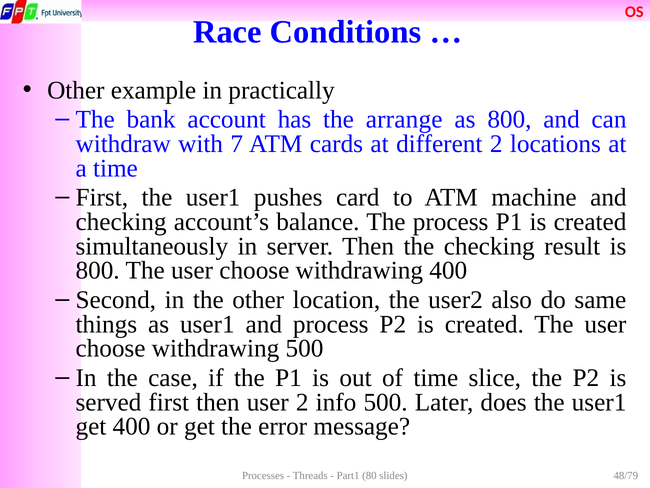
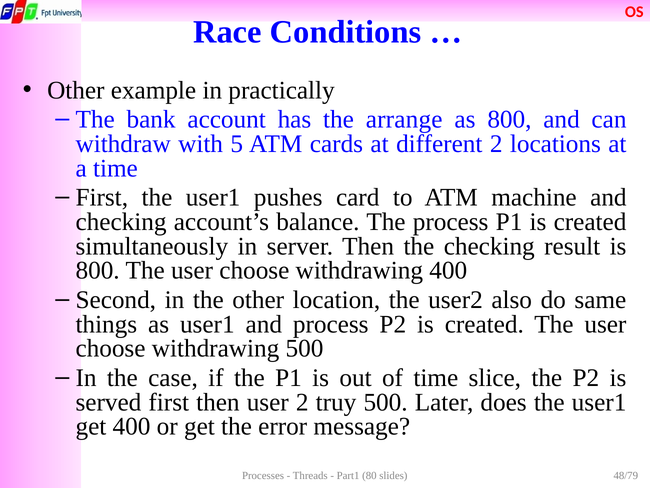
7: 7 -> 5 (237, 144)
info: info -> truy (336, 402)
